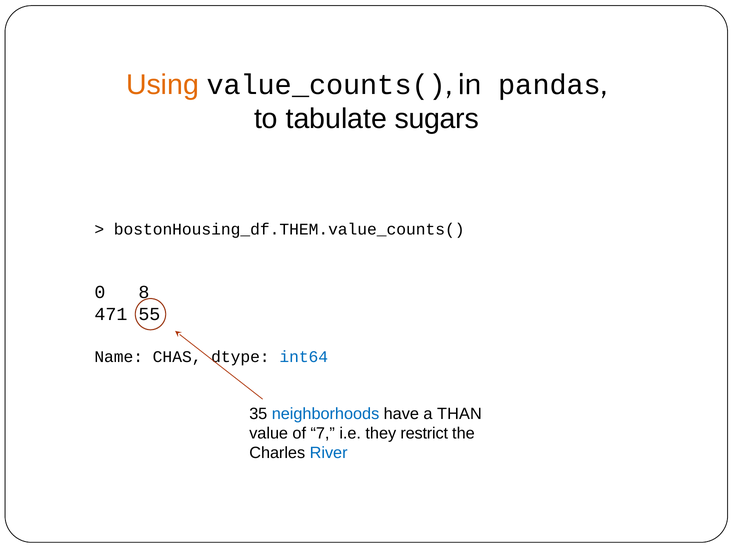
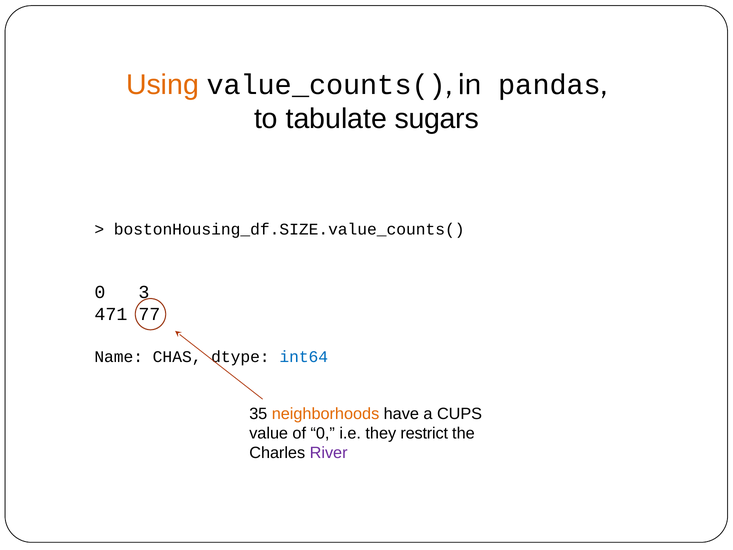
bostonHousing_df.THEM.value_counts(: bostonHousing_df.THEM.value_counts( -> bostonHousing_df.SIZE.value_counts( (289, 229)
8: 8 -> 3 (144, 292)
55: 55 -> 77 (149, 314)
neighborhoods colour: blue -> orange (326, 414)
THAN: THAN -> CUPS (460, 414)
of 7: 7 -> 0 (323, 433)
River colour: blue -> purple (329, 453)
